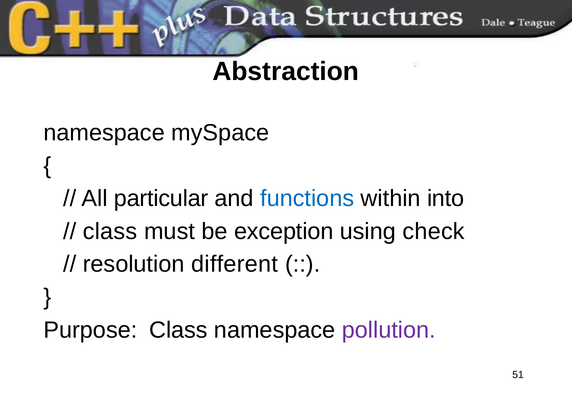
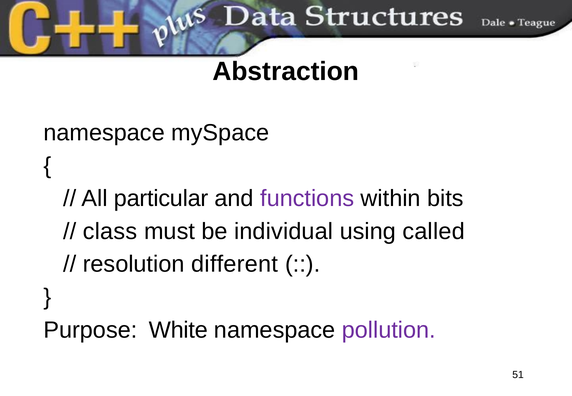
functions colour: blue -> purple (307, 199)
into: into -> bits (445, 199)
exception: exception -> individual (284, 231)
check: check -> called (434, 231)
Purpose Class: Class -> White (178, 330)
